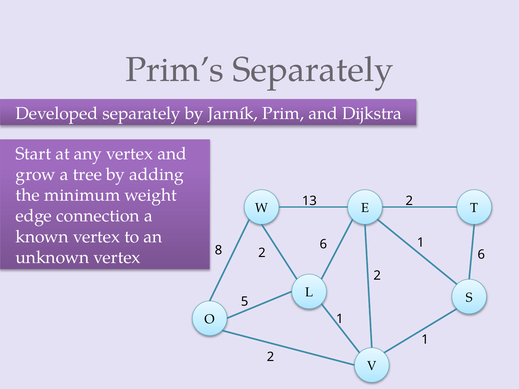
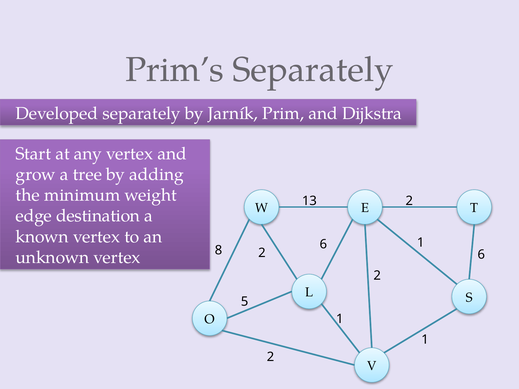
connection: connection -> destination (98, 216)
